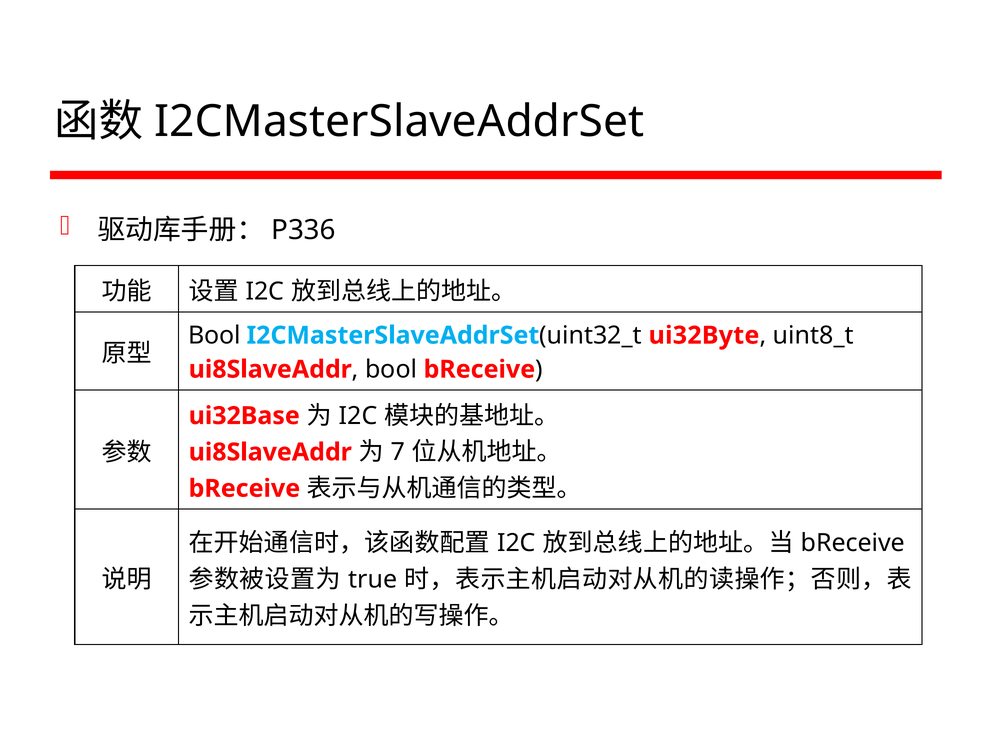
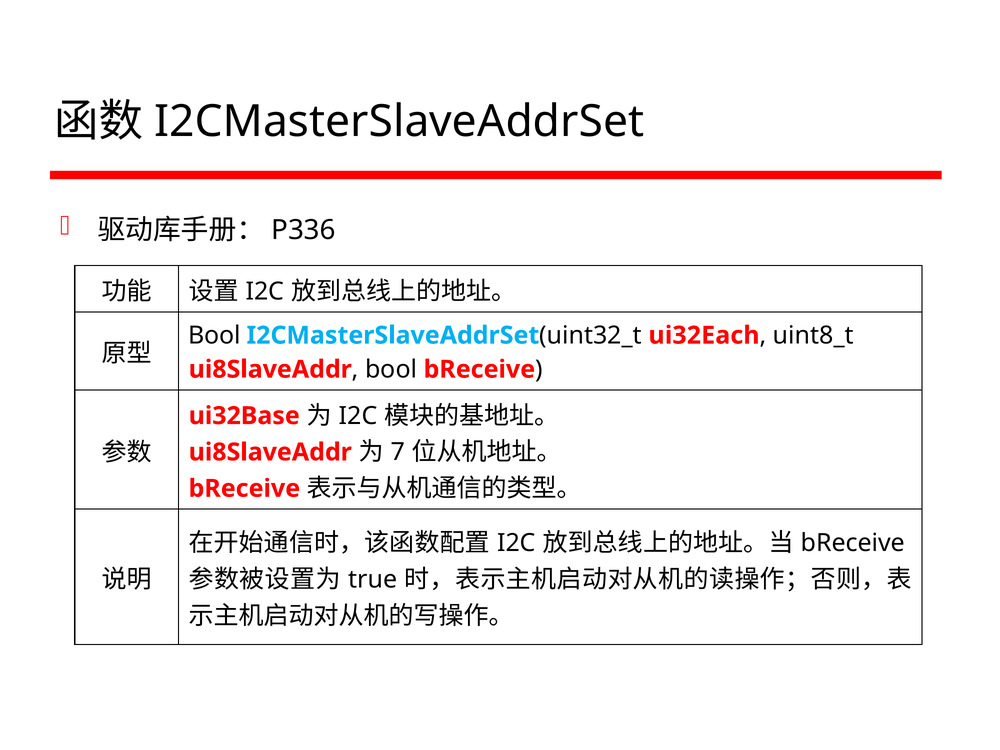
ui32Byte: ui32Byte -> ui32Each (704, 335)
